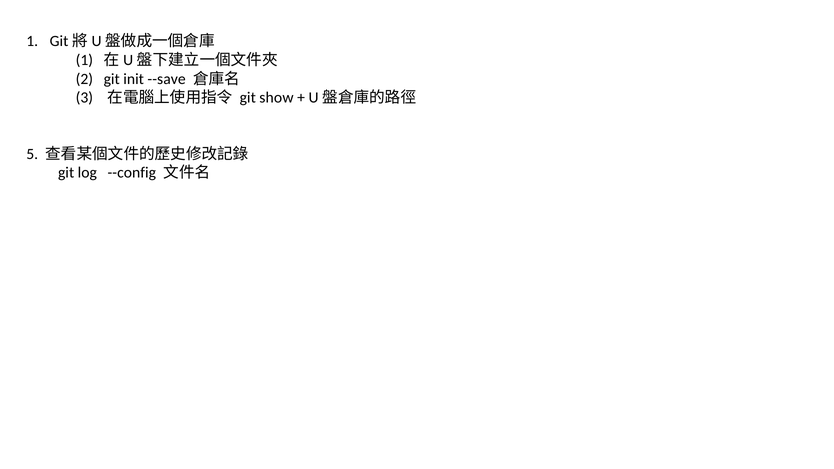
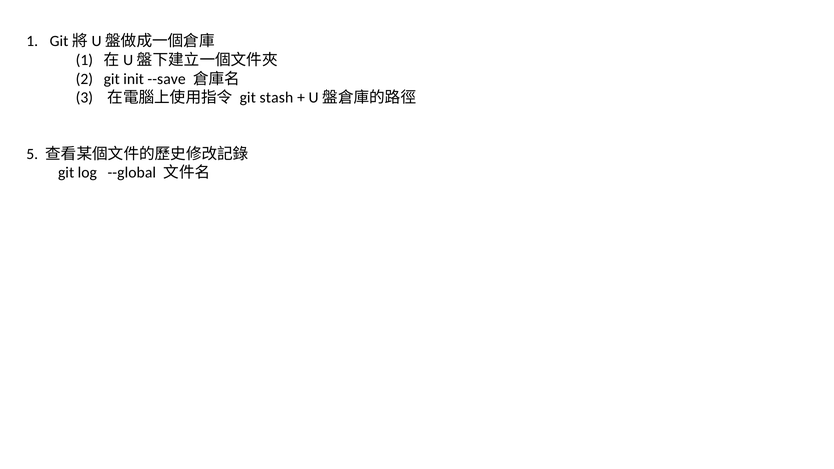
show: show -> stash (276, 98)
--config: --config -> --global (132, 173)
